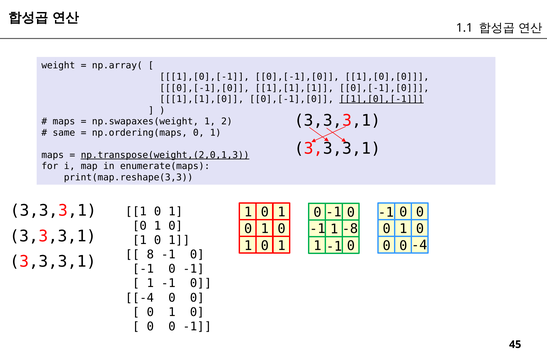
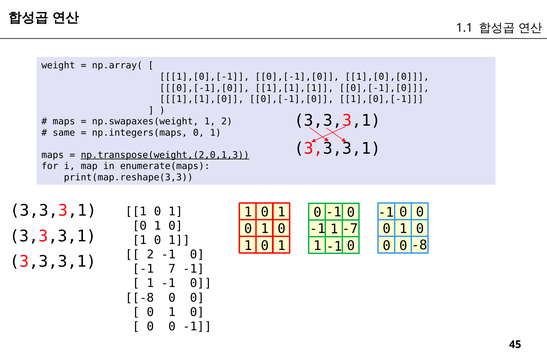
1],[0],[-1 underline: present -> none (381, 99)
np.ordering(maps: np.ordering(maps -> np.integers(maps (140, 133)
-8: -8 -> -7 (350, 229)
-4: -4 -> -8 (419, 245)
8: 8 -> 2 (150, 255)
0: 0 -> 7 (172, 269)
-4: -4 -> -8 (140, 298)
